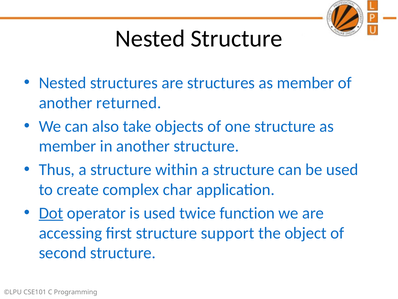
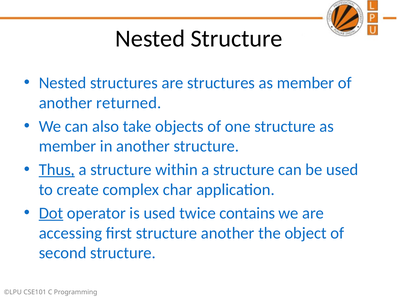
Thus underline: none -> present (57, 169)
function: function -> contains (247, 213)
structure support: support -> another (228, 233)
